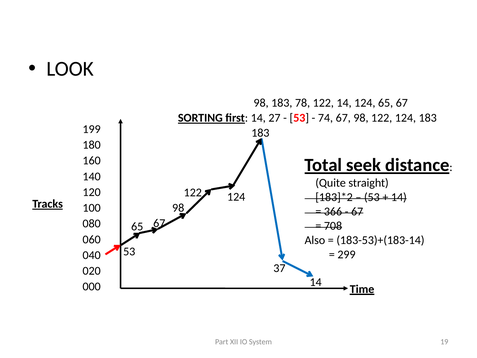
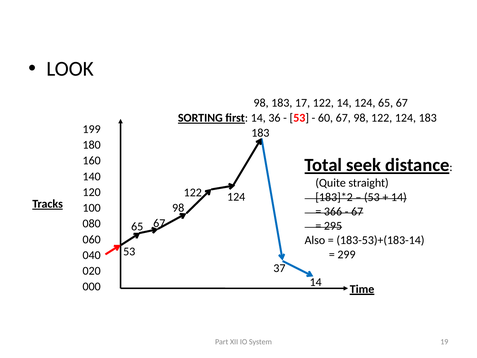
78: 78 -> 17 (303, 103)
27: 27 -> 36 (274, 118)
74: 74 -> 60 (326, 118)
708: 708 -> 295 (333, 226)
